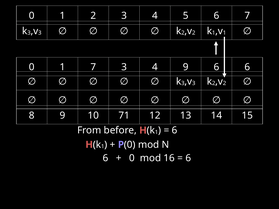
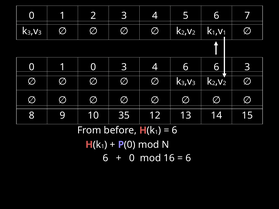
1 7: 7 -> 0 (93, 67)
4 9: 9 -> 6 (186, 67)
6 6: 6 -> 3 (247, 67)
71: 71 -> 35 (124, 116)
